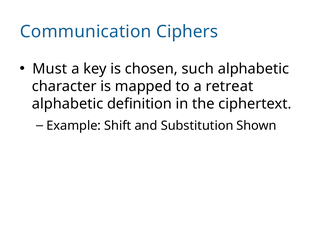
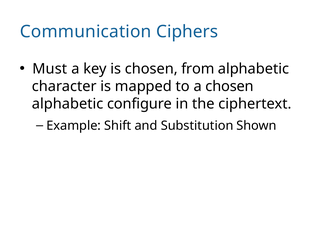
such: such -> from (198, 69)
a retreat: retreat -> chosen (230, 86)
definition: definition -> configure (139, 104)
